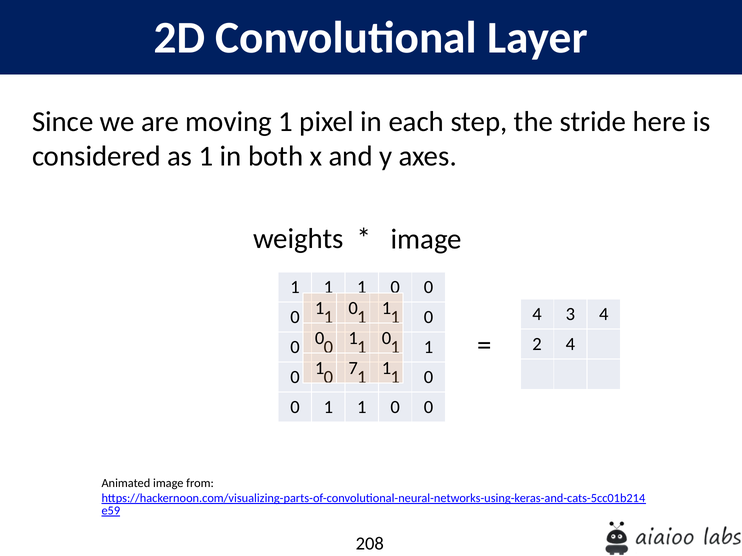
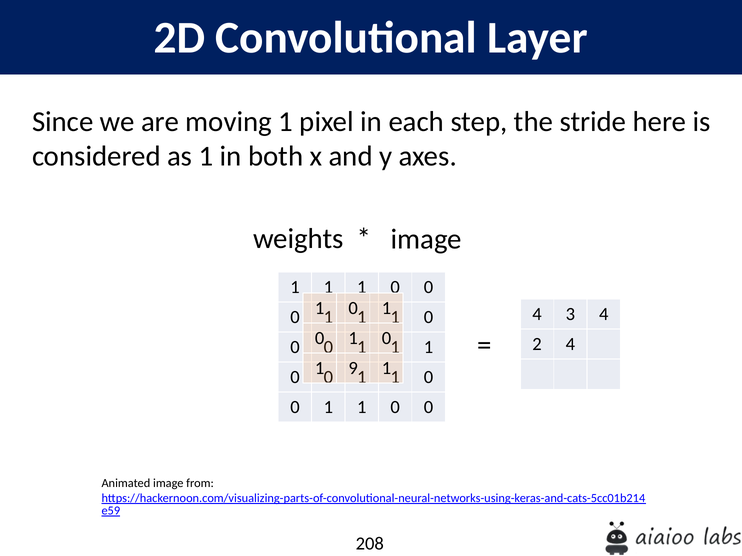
7: 7 -> 9 (353, 369)
